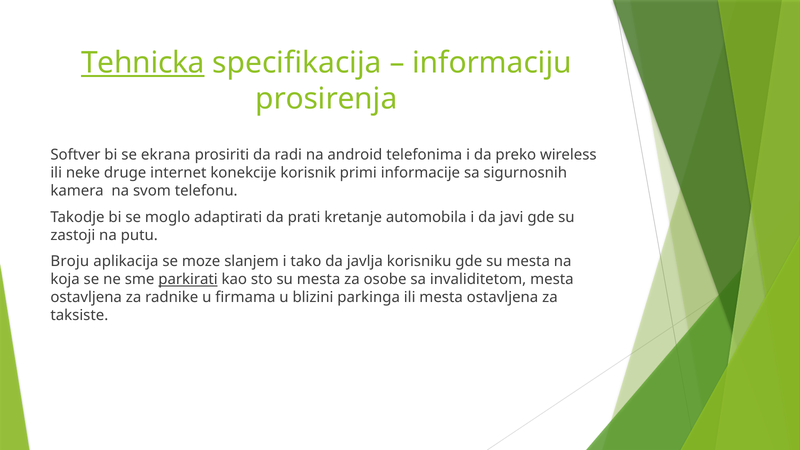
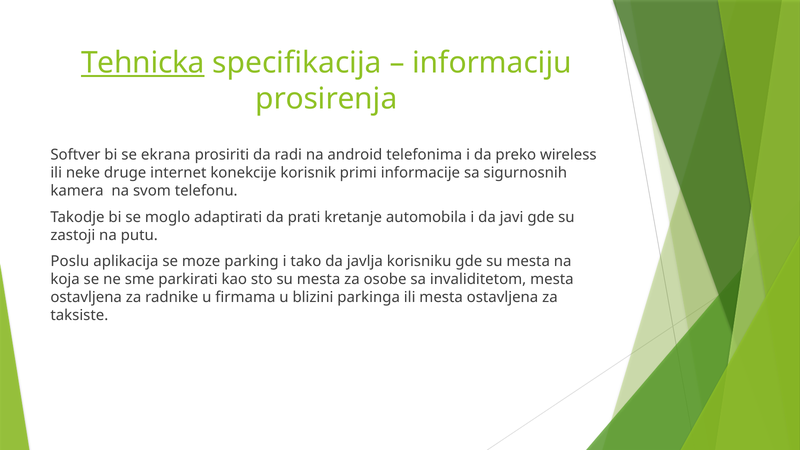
Broju: Broju -> Poslu (70, 262)
slanjem: slanjem -> parking (251, 262)
parkirati underline: present -> none (188, 280)
